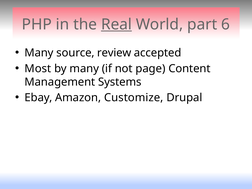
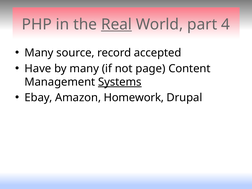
6: 6 -> 4 (226, 24)
review: review -> record (114, 53)
Most: Most -> Have (38, 69)
Systems underline: none -> present (120, 82)
Customize: Customize -> Homework (134, 98)
